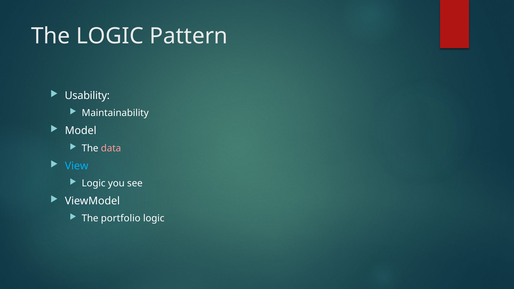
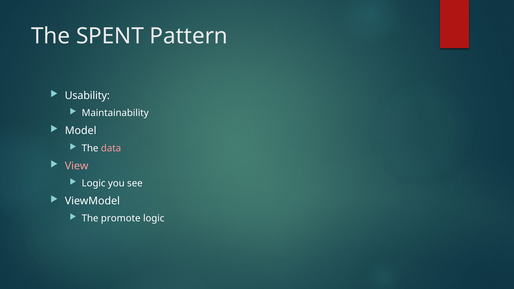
The LOGIC: LOGIC -> SPENT (110, 36)
View colour: light blue -> pink (77, 166)
portfolio: portfolio -> promote (121, 219)
